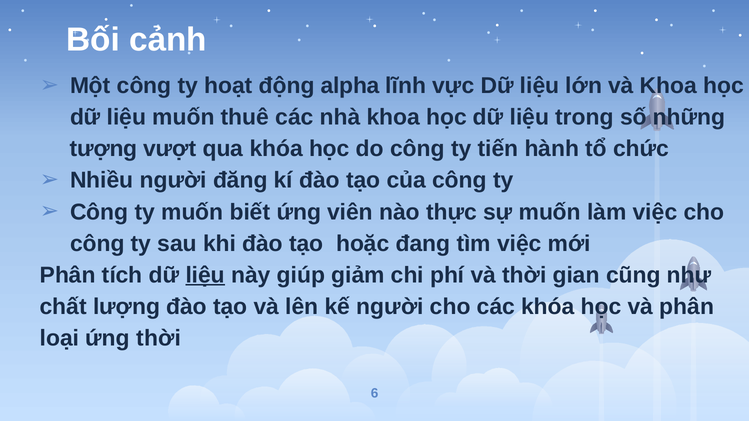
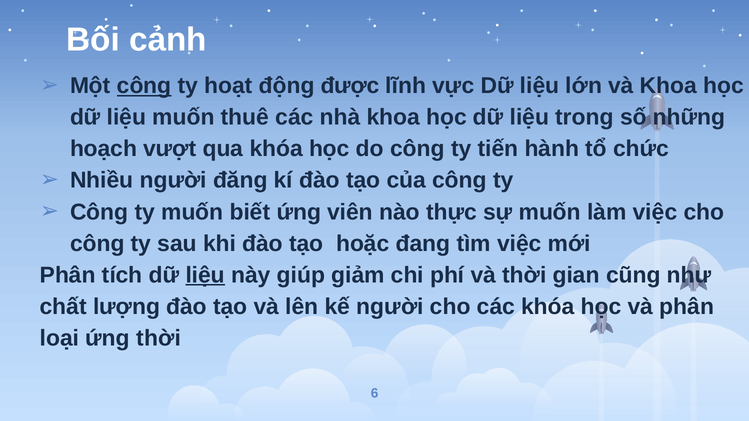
công underline: none -> present (144, 86)
alpha: alpha -> được (350, 86)
tượng: tượng -> hoạch (104, 149)
